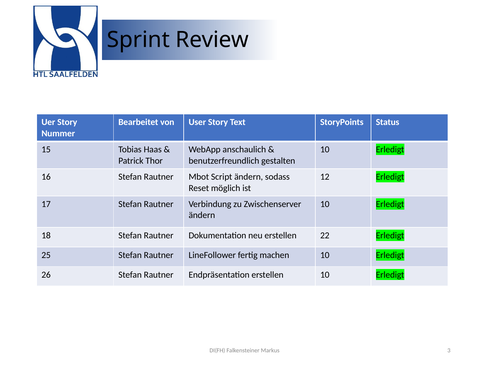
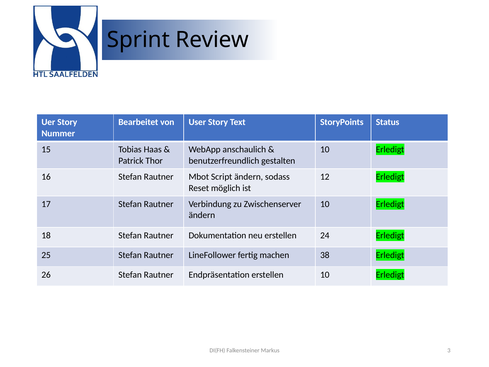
22: 22 -> 24 (325, 235)
machen 10: 10 -> 38 (325, 255)
